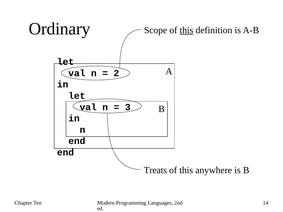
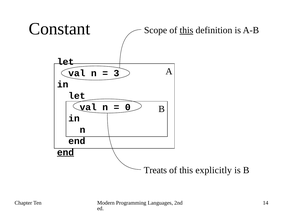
Ordinary: Ordinary -> Constant (59, 29)
2: 2 -> 3 (116, 73)
3: 3 -> 0 (128, 107)
end underline: none -> present (66, 153)
anywhere: anywhere -> explicitly (214, 170)
